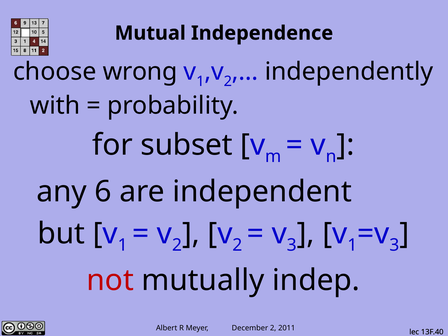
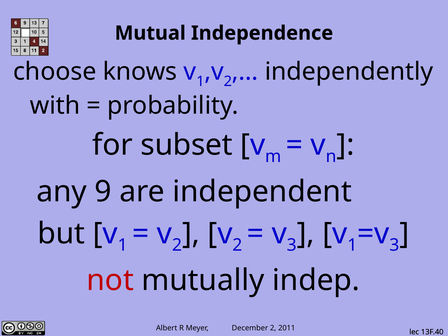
wrong: wrong -> knows (140, 72)
6: 6 -> 9 (103, 192)
